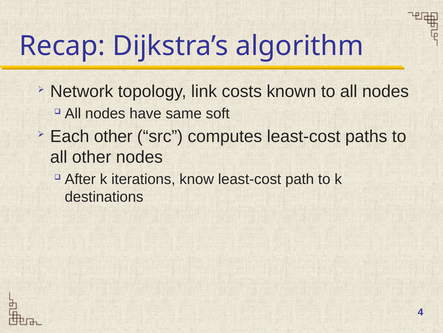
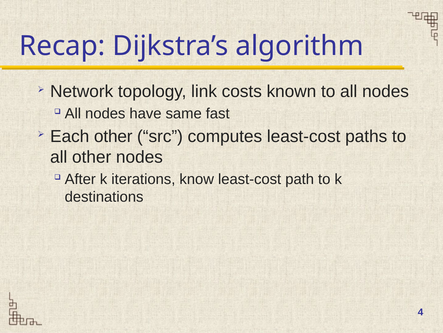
soft: soft -> fast (218, 113)
